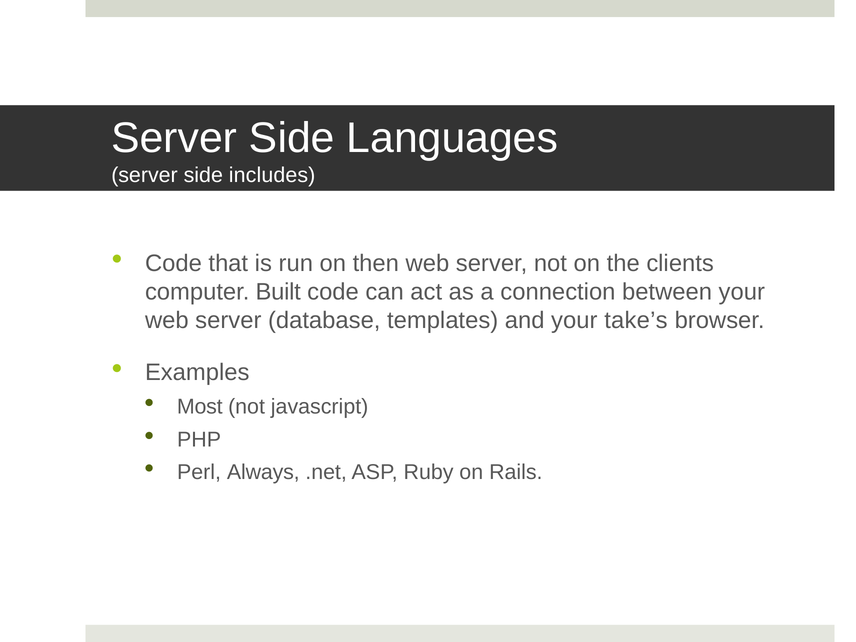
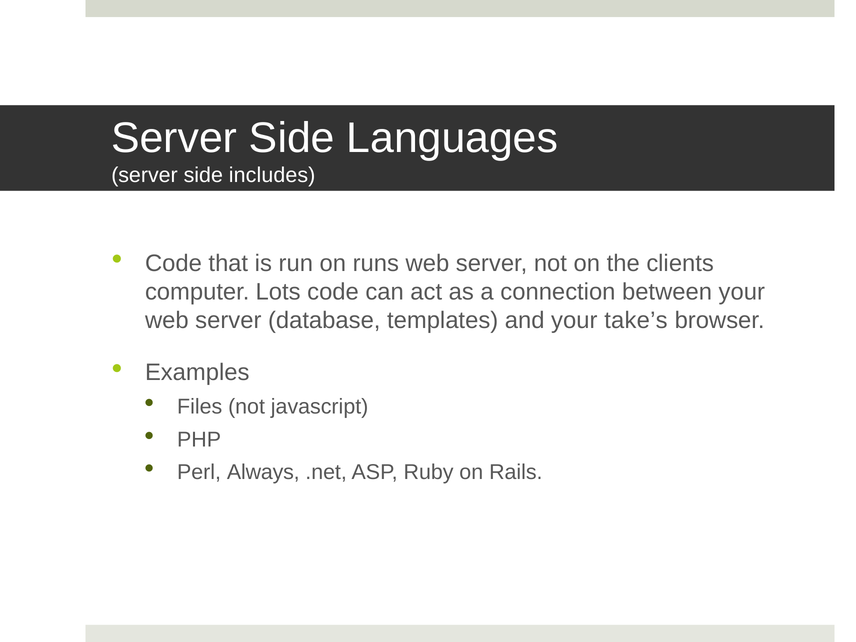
then: then -> runs (376, 263)
Built: Built -> Lots (278, 292)
Most: Most -> Files (200, 407)
